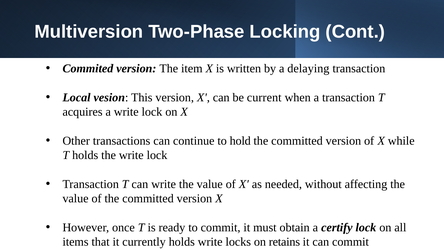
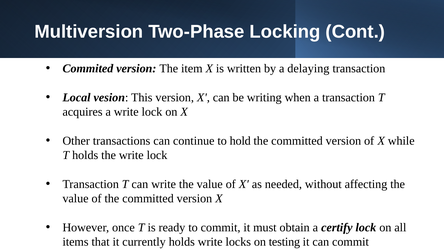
current: current -> writing (264, 97)
retains: retains -> testing (284, 242)
